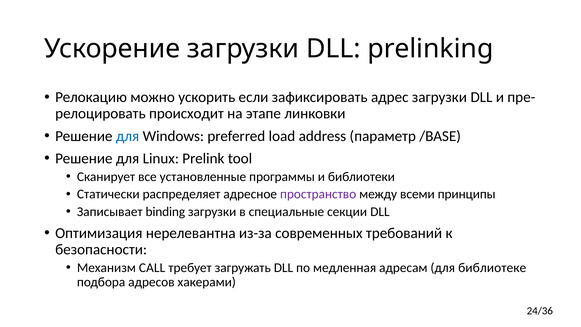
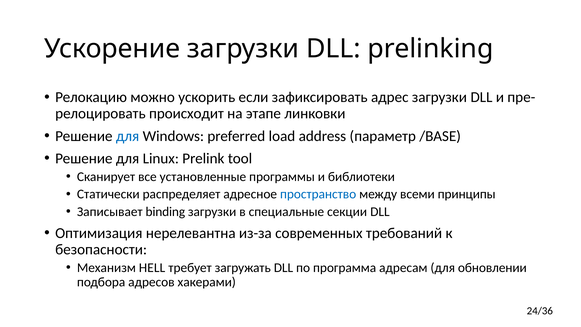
пространство colour: purple -> blue (318, 194)
СALL: СALL -> HELL (152, 268)
медленная: медленная -> программа (345, 268)
библиотеке: библиотеке -> обновлении (492, 268)
